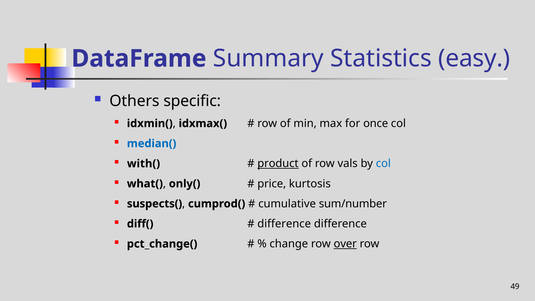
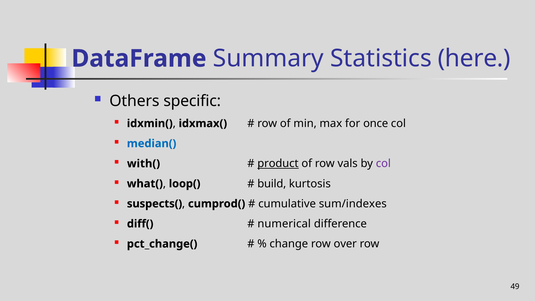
easy: easy -> here (474, 59)
col colour: blue -> purple (383, 164)
only(: only( -> loop( (185, 184)
price: price -> build (272, 184)
sum/number: sum/number -> sum/indexes (353, 204)
difference: difference -> numerical (284, 224)
over underline: present -> none (345, 244)
